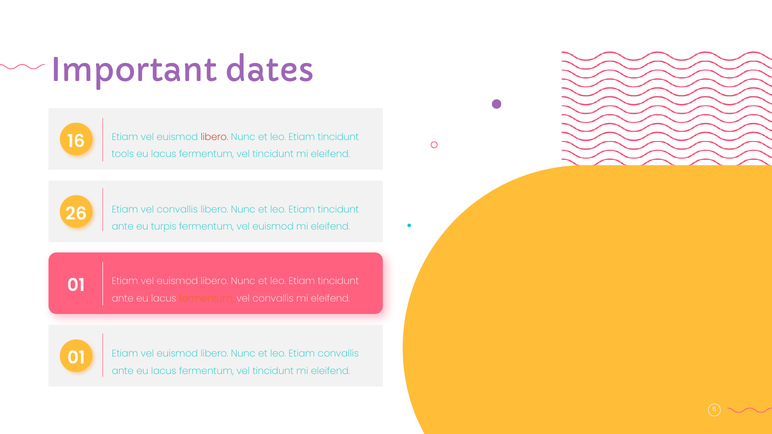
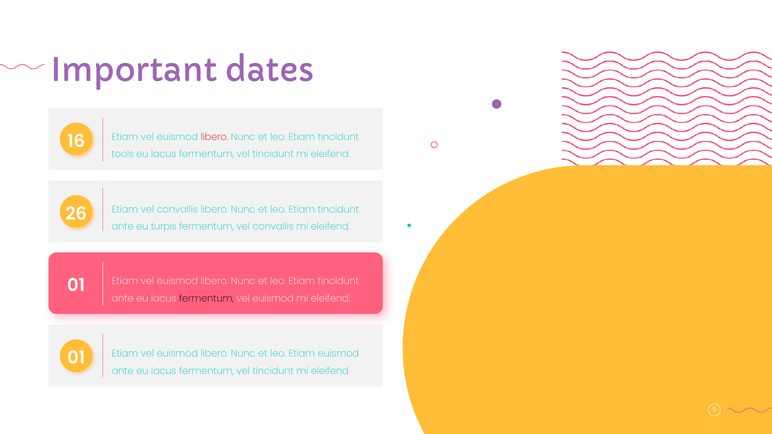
fermentum vel euismod: euismod -> convallis (273, 227)
fermentum colour: orange -> black (206, 299)
convallis: convallis -> euismod (273, 299)
Etiam convallis: convallis -> euismod (338, 354)
